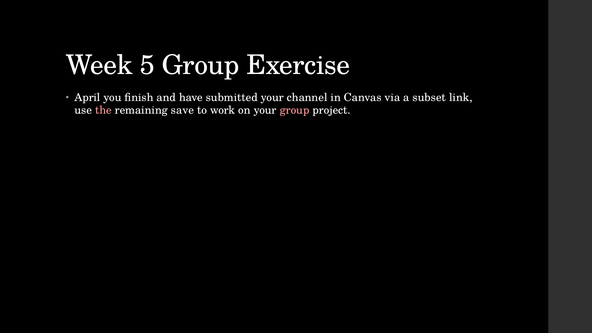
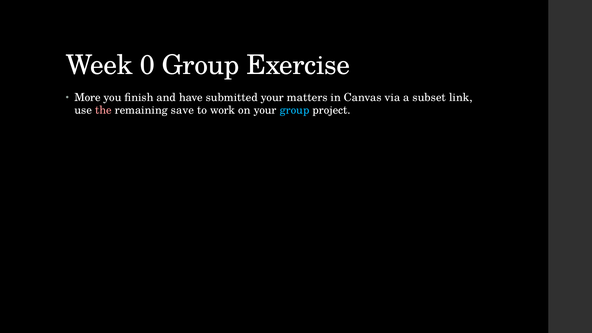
5: 5 -> 0 (147, 65)
April: April -> More (88, 97)
channel: channel -> matters (307, 97)
group colour: pink -> light blue (295, 110)
